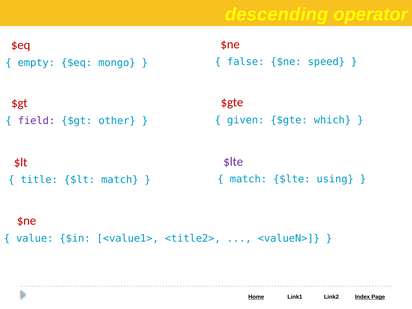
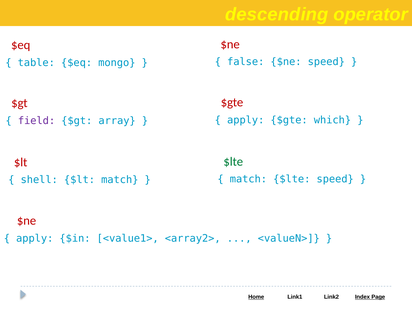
empty: empty -> table (36, 63)
given: given -> apply (246, 120)
other: other -> array (117, 121)
$lte colour: purple -> green (233, 162)
$lte using: using -> speed (335, 179)
title: title -> shell (39, 180)
value: value -> apply (35, 238)
<title2>: <title2> -> <array2> (193, 238)
